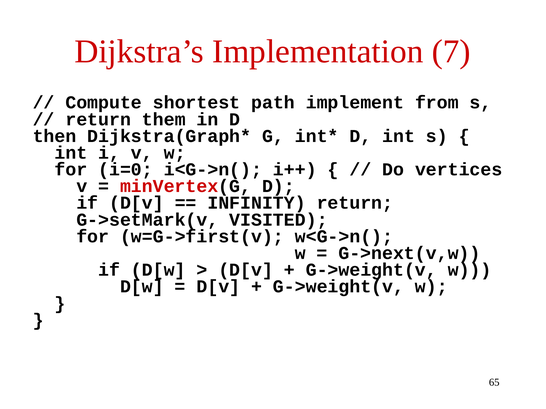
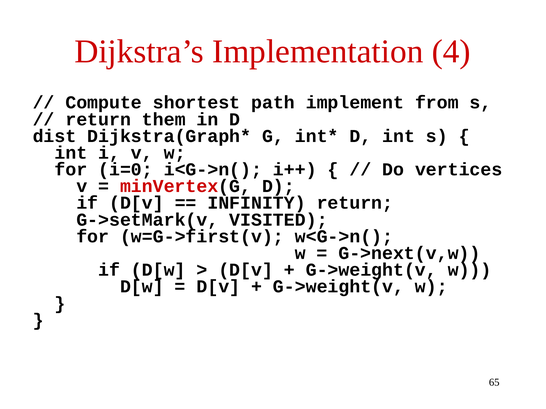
7: 7 -> 4 (451, 51)
then: then -> dist (55, 136)
